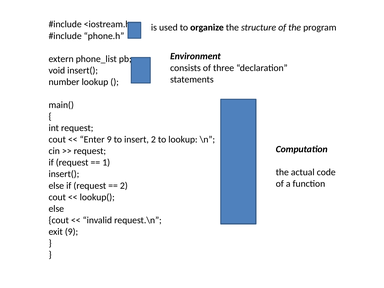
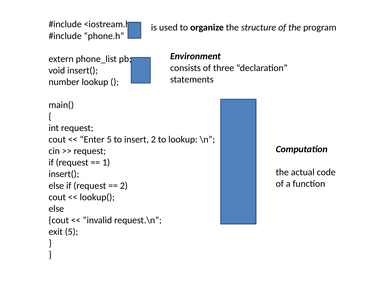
Enter 9: 9 -> 5 (109, 140)
exit 9: 9 -> 5 (72, 232)
